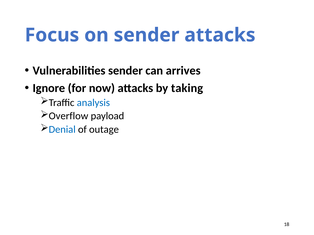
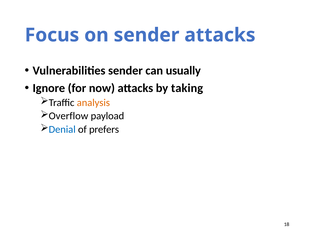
arrives: arrives -> usually (183, 71)
analysis colour: blue -> orange (93, 103)
outage: outage -> prefers (104, 130)
